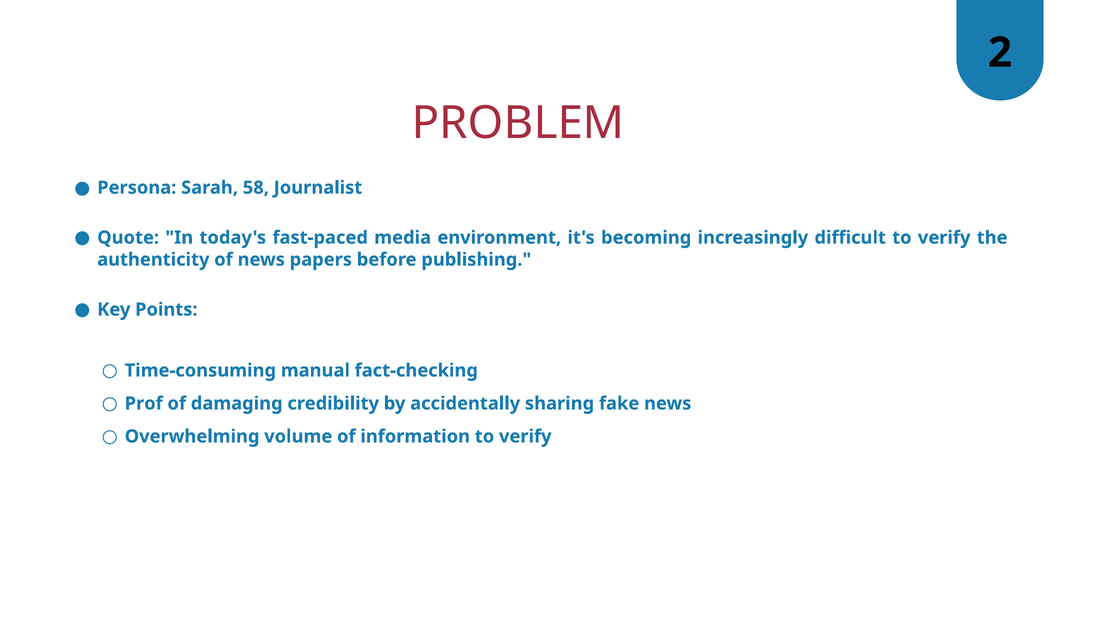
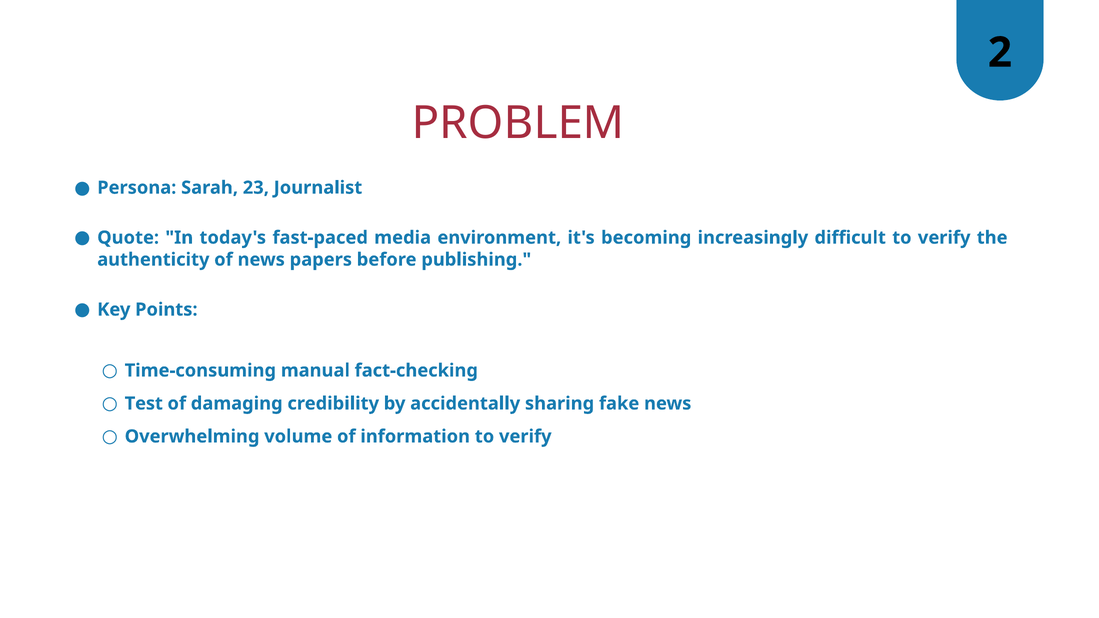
58: 58 -> 23 (256, 188)
Prof: Prof -> Test (144, 404)
